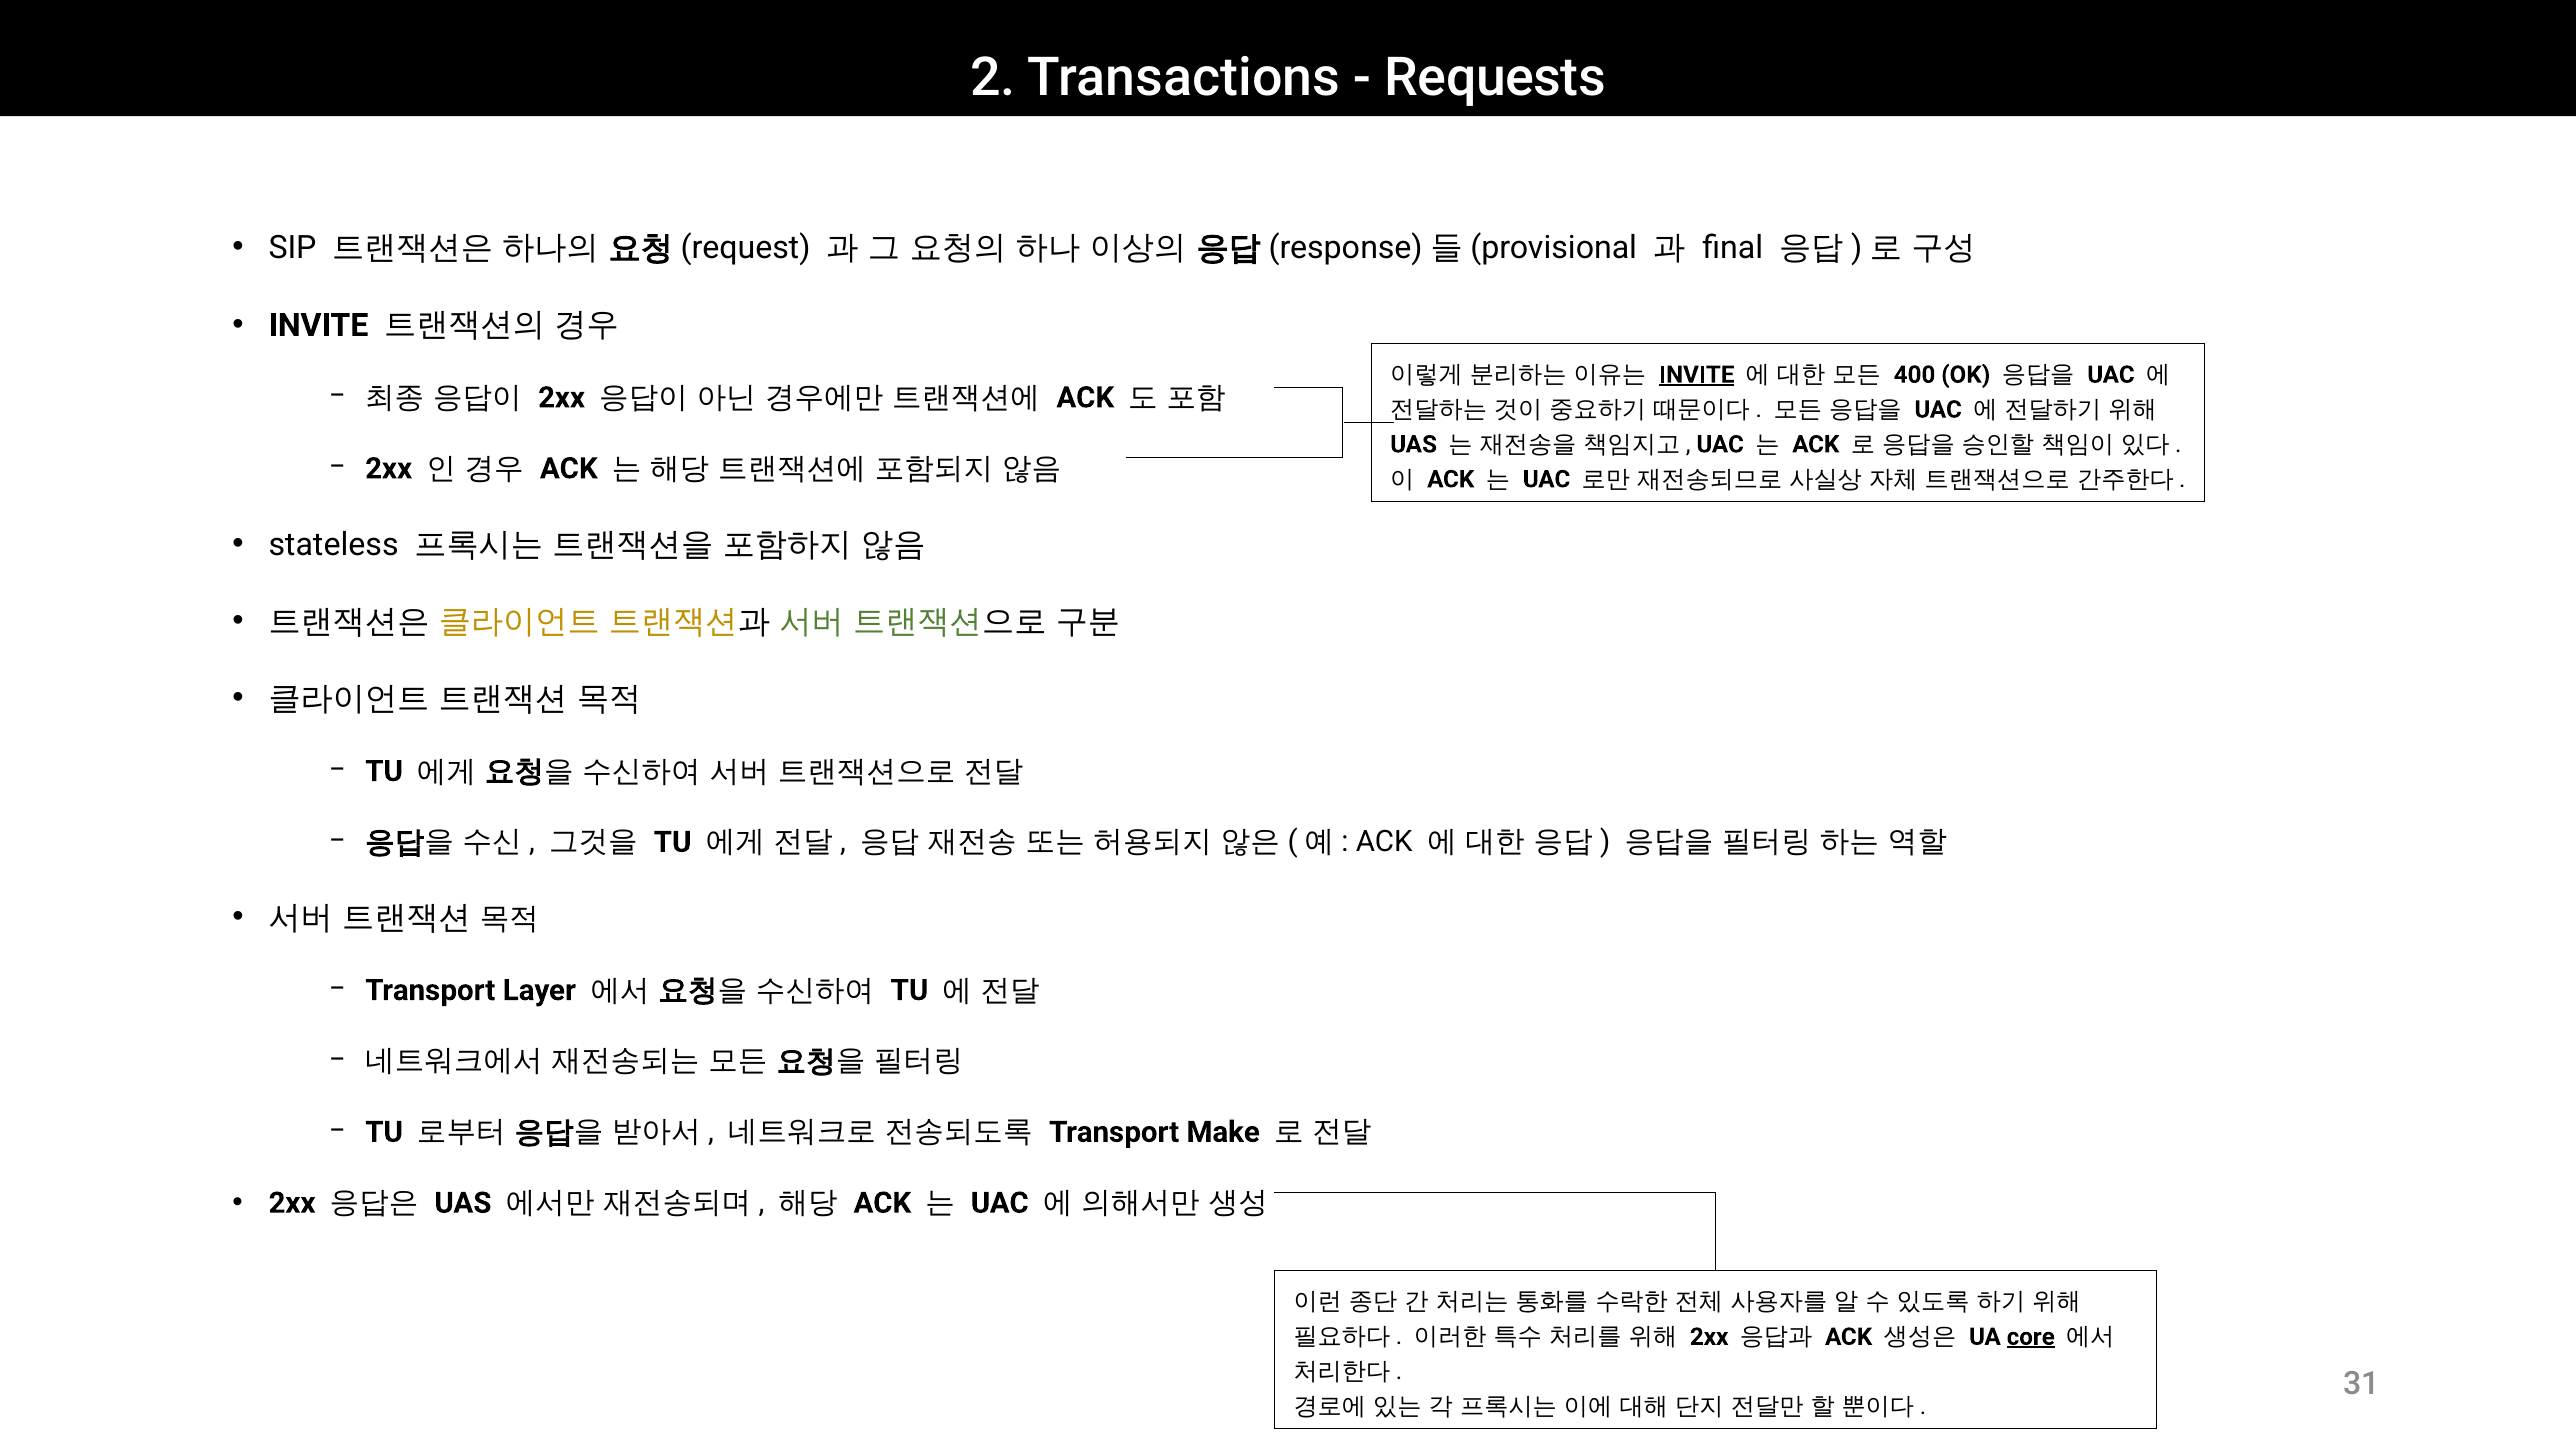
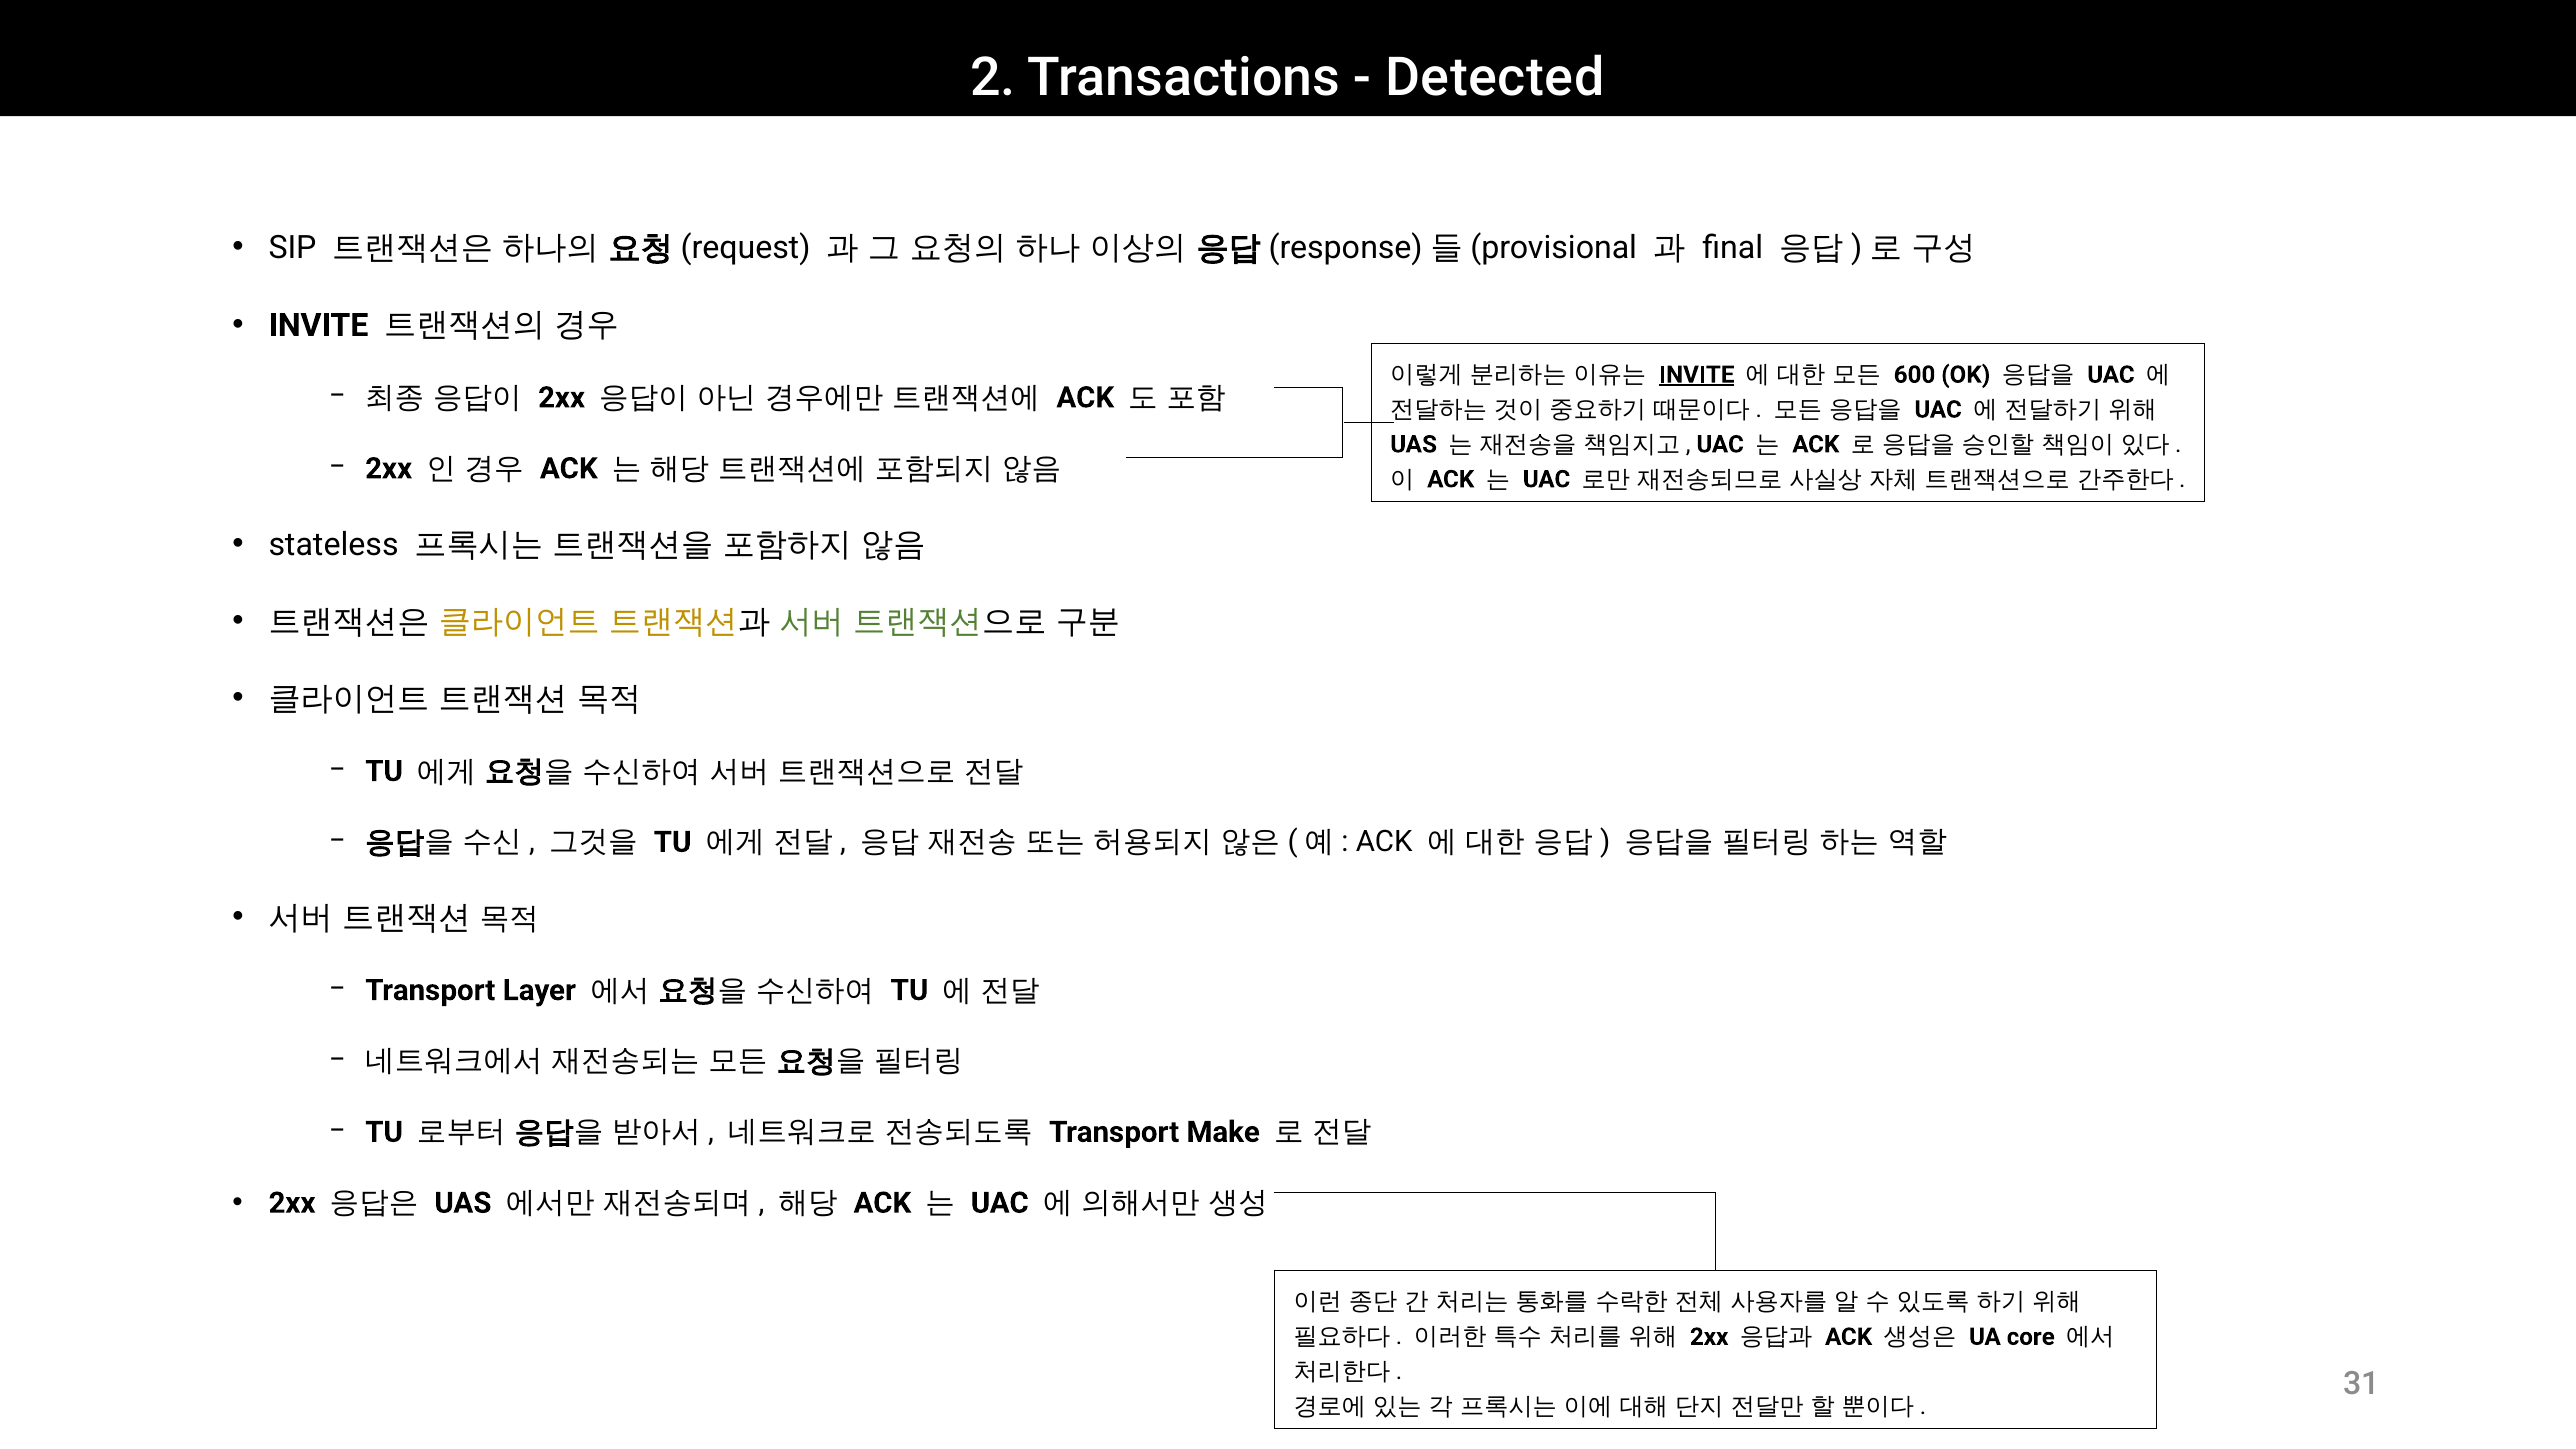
Requests: Requests -> Detected (1495, 77)
400: 400 -> 600 (1915, 375)
core underline: present -> none (2031, 1337)
